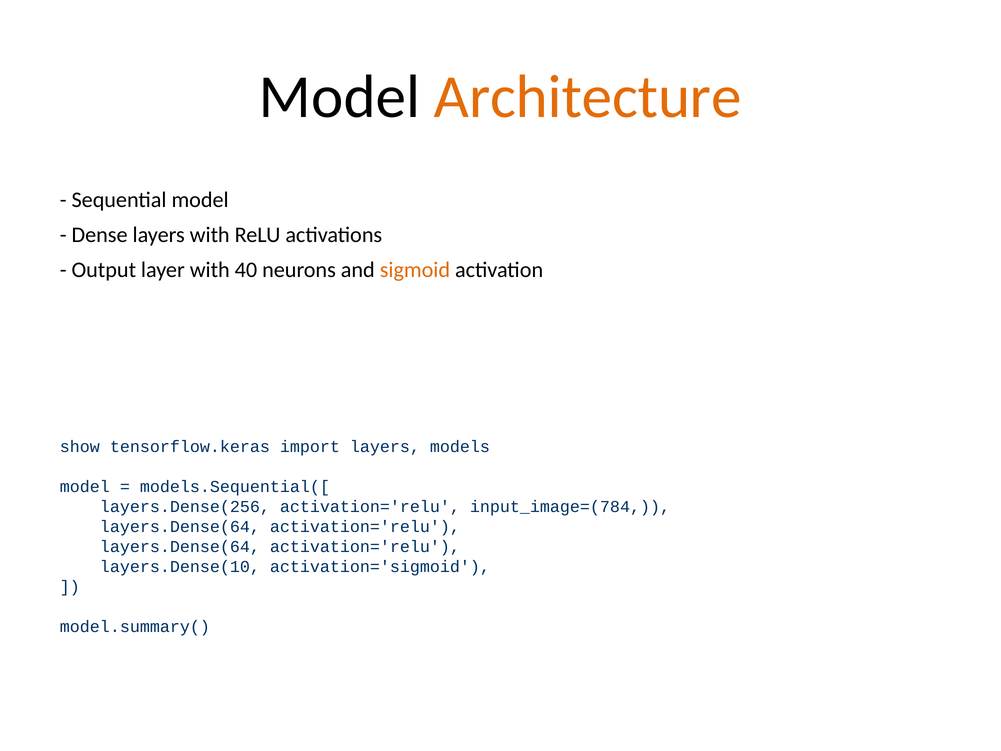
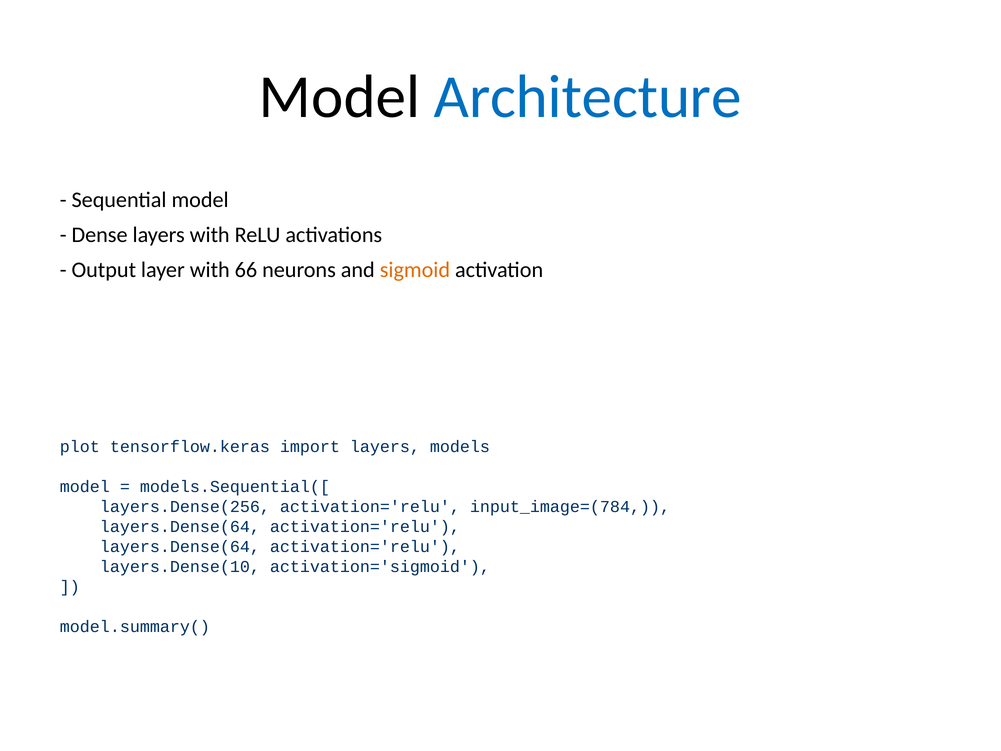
Architecture colour: orange -> blue (588, 97)
40: 40 -> 66 (246, 270)
show: show -> plot (80, 446)
